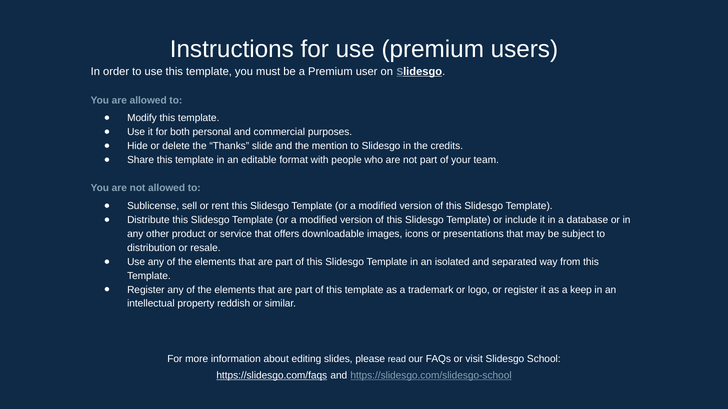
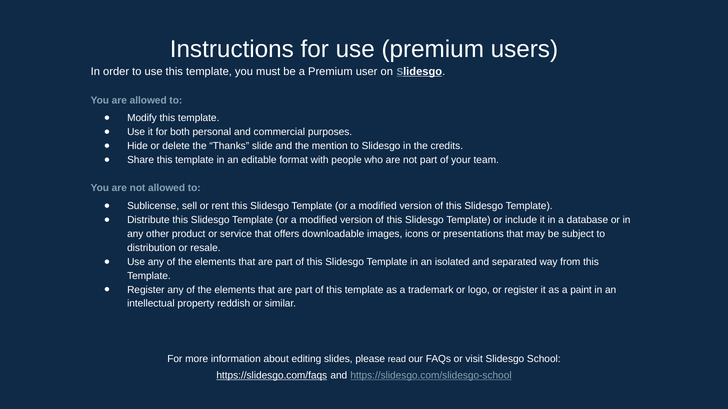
keep: keep -> paint (581, 290)
